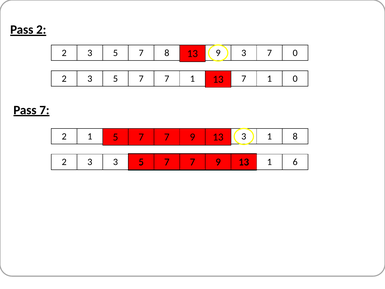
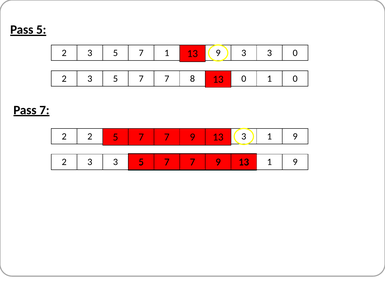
Pass 2: 2 -> 5 (41, 30)
7 8: 8 -> 1 (167, 53)
9 3 7: 7 -> 3 (269, 53)
7 7 1: 1 -> 8 (192, 79)
7: 7 -> 0 (244, 79)
2 1: 1 -> 2 (90, 136)
3 1 8: 8 -> 9 (295, 136)
6: 6 -> 9 (295, 162)
